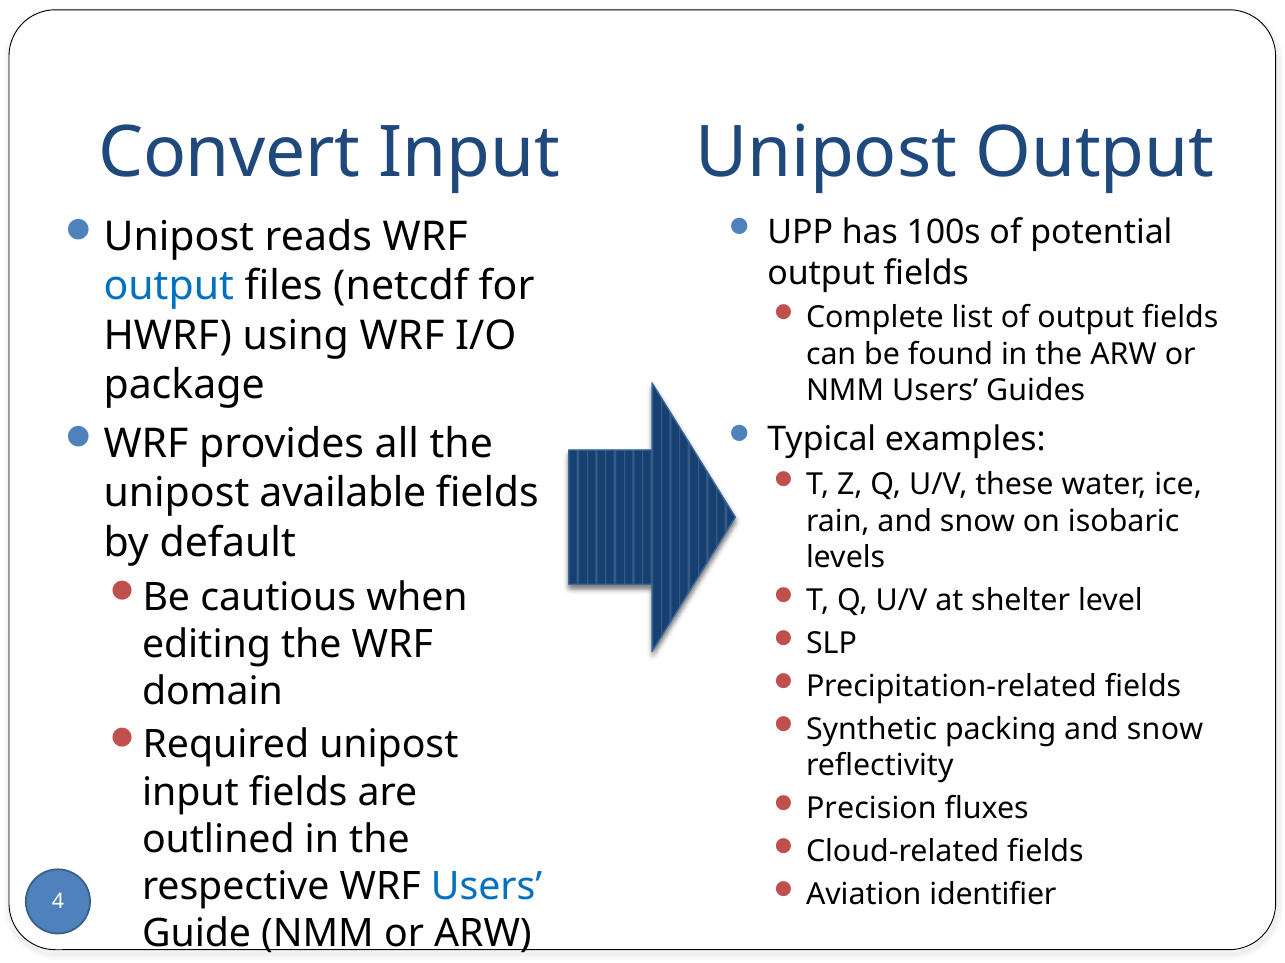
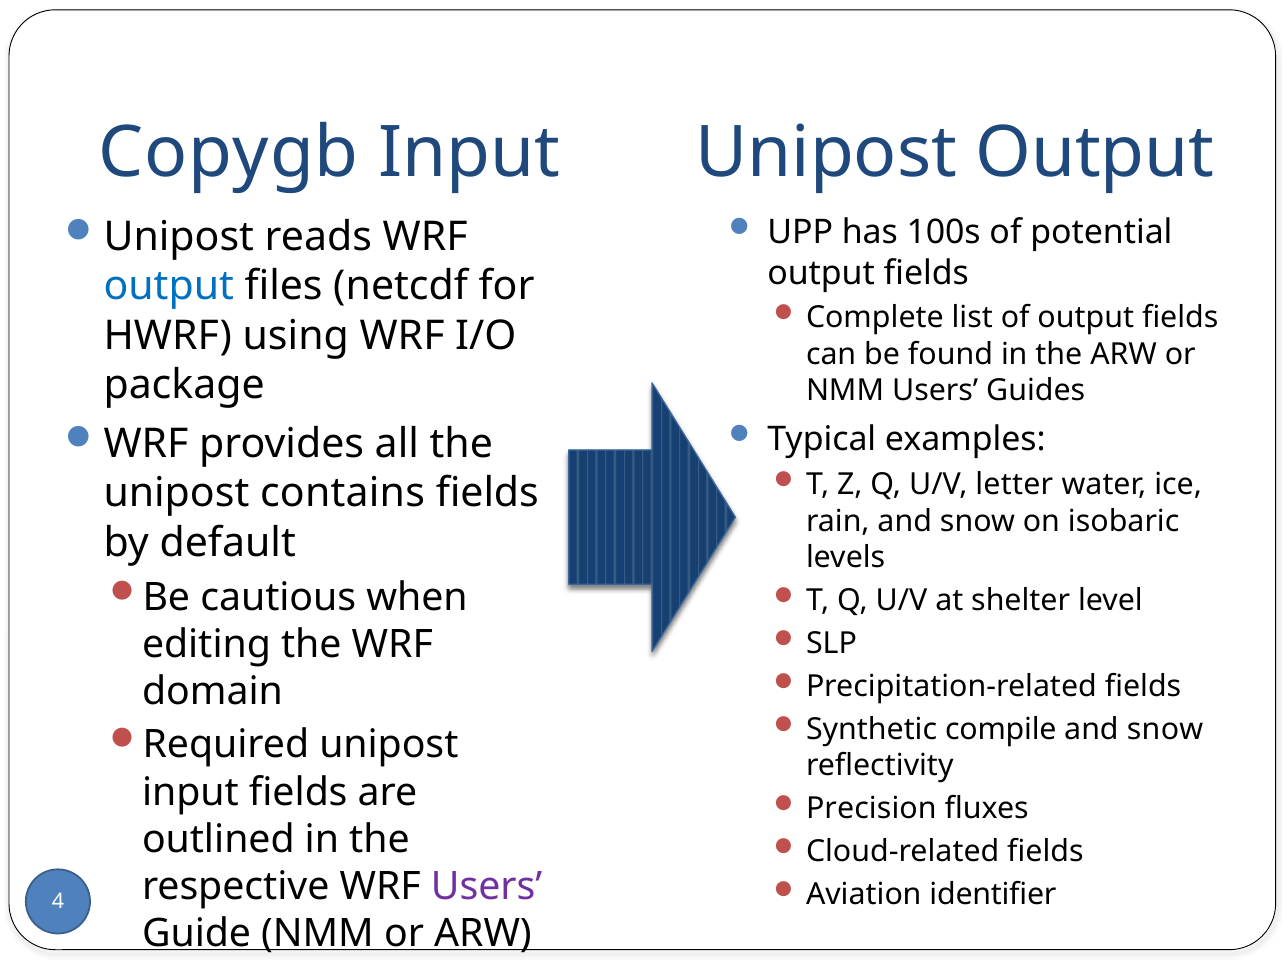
Convert: Convert -> Copygb (229, 153)
these: these -> letter (1014, 485)
available: available -> contains (343, 494)
packing: packing -> compile (1001, 730)
Users colour: blue -> purple (487, 887)
